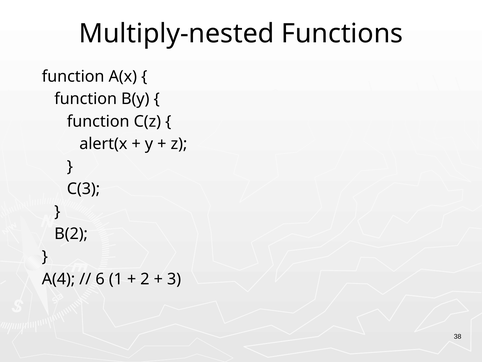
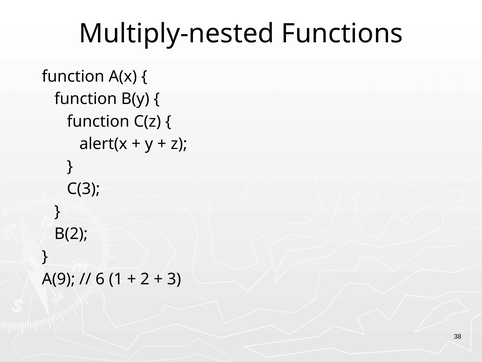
A(4: A(4 -> A(9 (58, 279)
